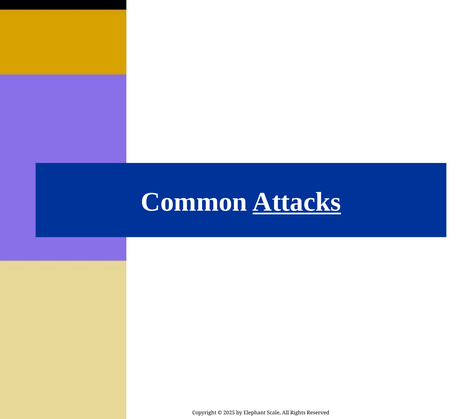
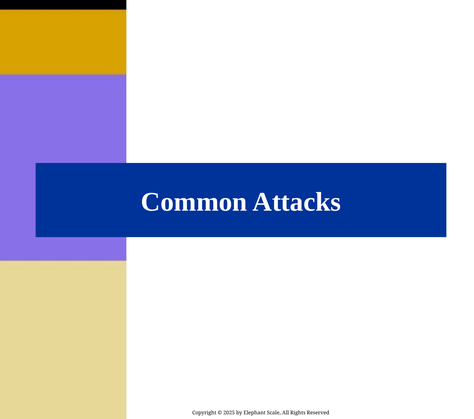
Attacks underline: present -> none (297, 202)
